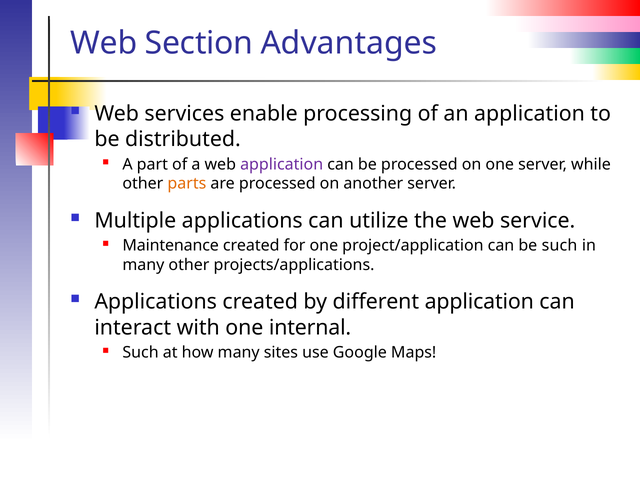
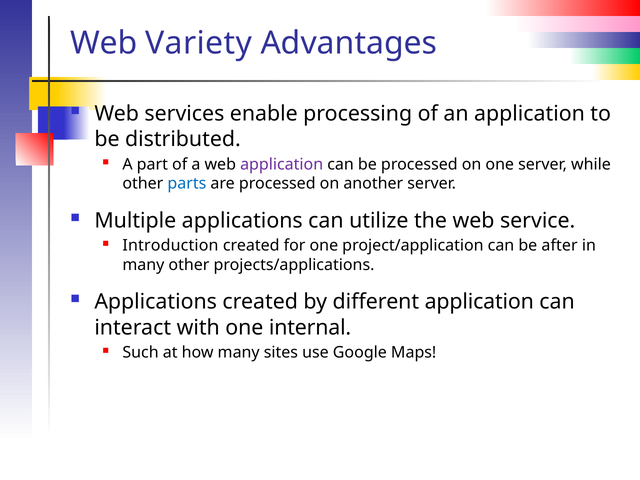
Section: Section -> Variety (199, 43)
parts colour: orange -> blue (187, 184)
Maintenance: Maintenance -> Introduction (170, 246)
be such: such -> after (560, 246)
